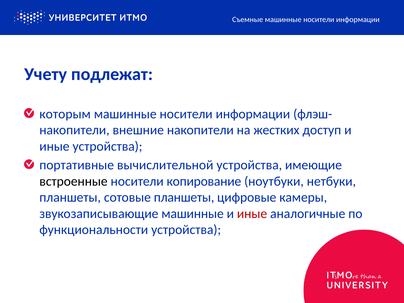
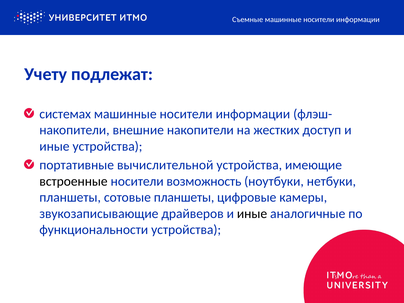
которым: которым -> системах (65, 114)
копирование: копирование -> возможность (204, 181)
звукозаписывающие машинные: машинные -> драйверов (193, 214)
иные colour: red -> black (252, 214)
